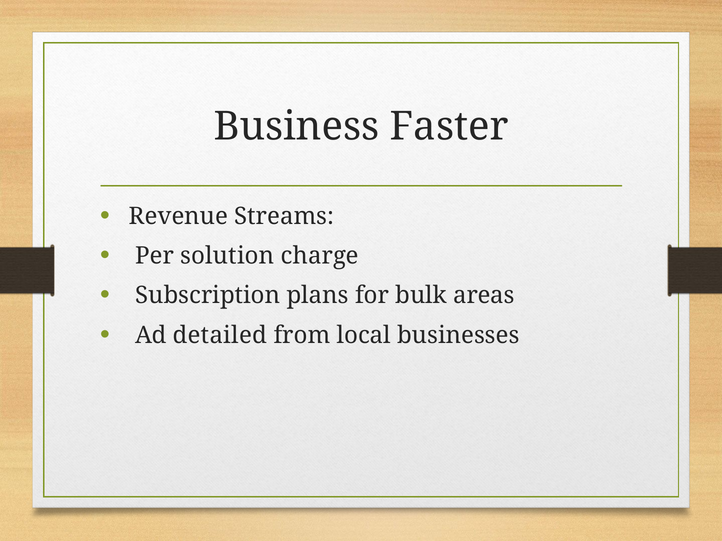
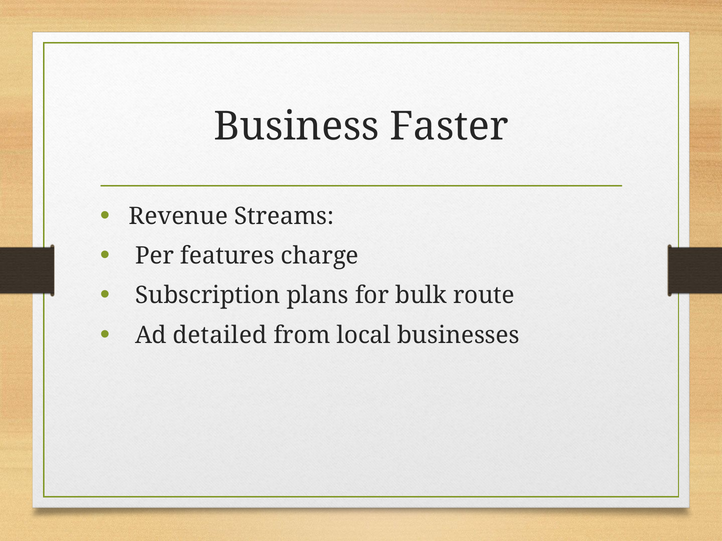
solution: solution -> features (227, 256)
areas: areas -> route (484, 296)
